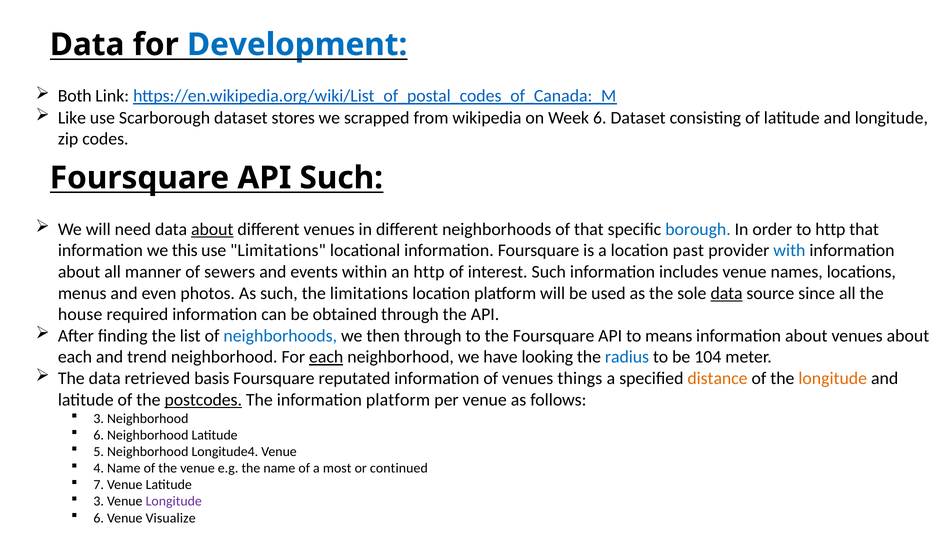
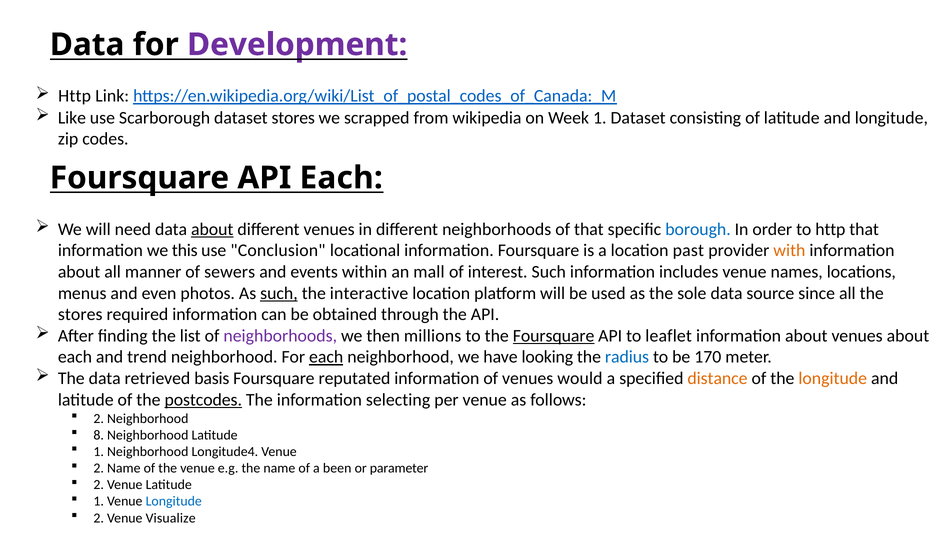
Development colour: blue -> purple (297, 45)
Both: Both -> Http (75, 96)
Week 6: 6 -> 1 (600, 118)
API Such: Such -> Each (341, 178)
use Limitations: Limitations -> Conclusion (278, 251)
with colour: blue -> orange (789, 251)
an http: http -> mall (429, 272)
such underline: none -> present (279, 293)
the limitations: limitations -> interactive (369, 293)
data underline: present -> none (727, 293)
house: house -> stores (80, 315)
neighborhoods colour: blue -> purple (280, 336)
then through: through -> millions (433, 336)
Foursquare underline: none -> present (554, 336)
means: means -> leaflet (669, 336)
104: 104 -> 170 (708, 357)
things: things -> would (580, 379)
information platform: platform -> selecting (398, 400)
3: 3 -> 2 (99, 419)
6: 6 -> 8 (99, 435)
5: 5 -> 1 (99, 452)
4: 4 -> 2 (99, 468)
most: most -> been (337, 468)
continued: continued -> parameter (399, 468)
7: 7 -> 2 (99, 485)
3: 3 -> 1 (99, 502)
Longitude colour: purple -> blue (174, 502)
6: 6 -> 2 (99, 518)
